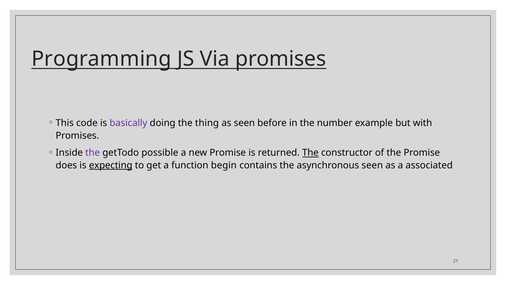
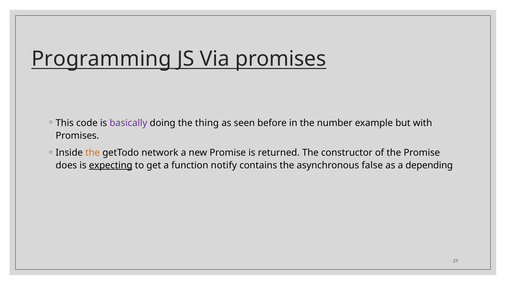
the colour: purple -> orange (93, 153)
possible: possible -> network (160, 153)
The underline: present -> none (310, 153)
begin: begin -> notify (224, 165)
asynchronous seen: seen -> false (372, 165)
associated: associated -> depending (429, 165)
